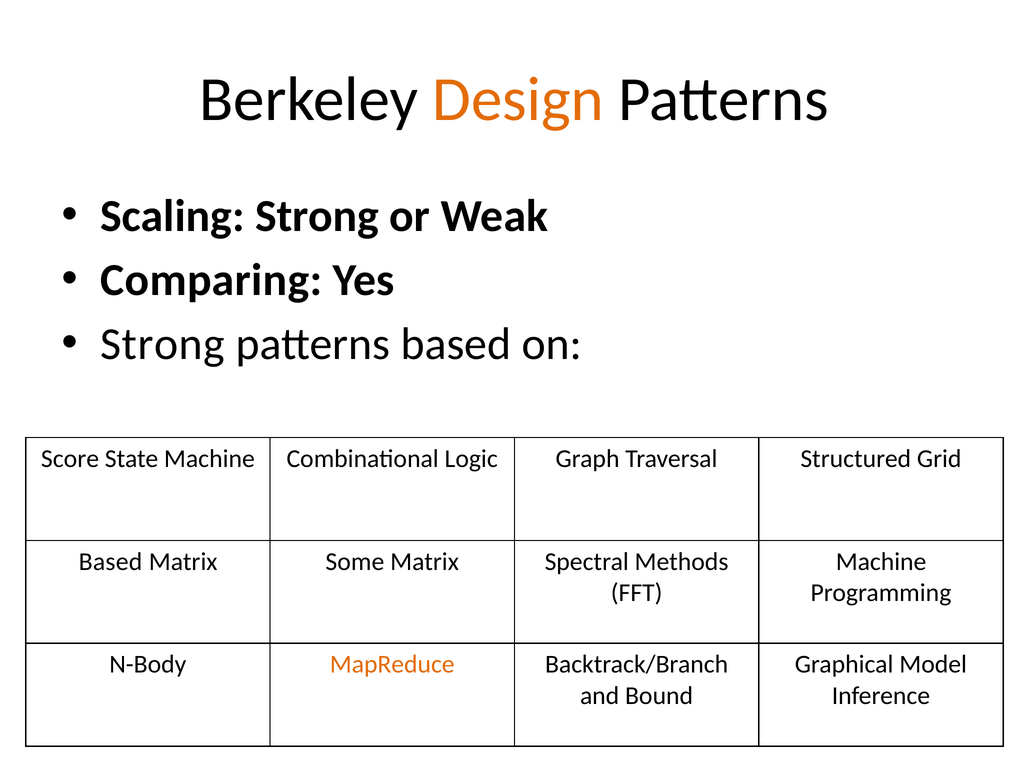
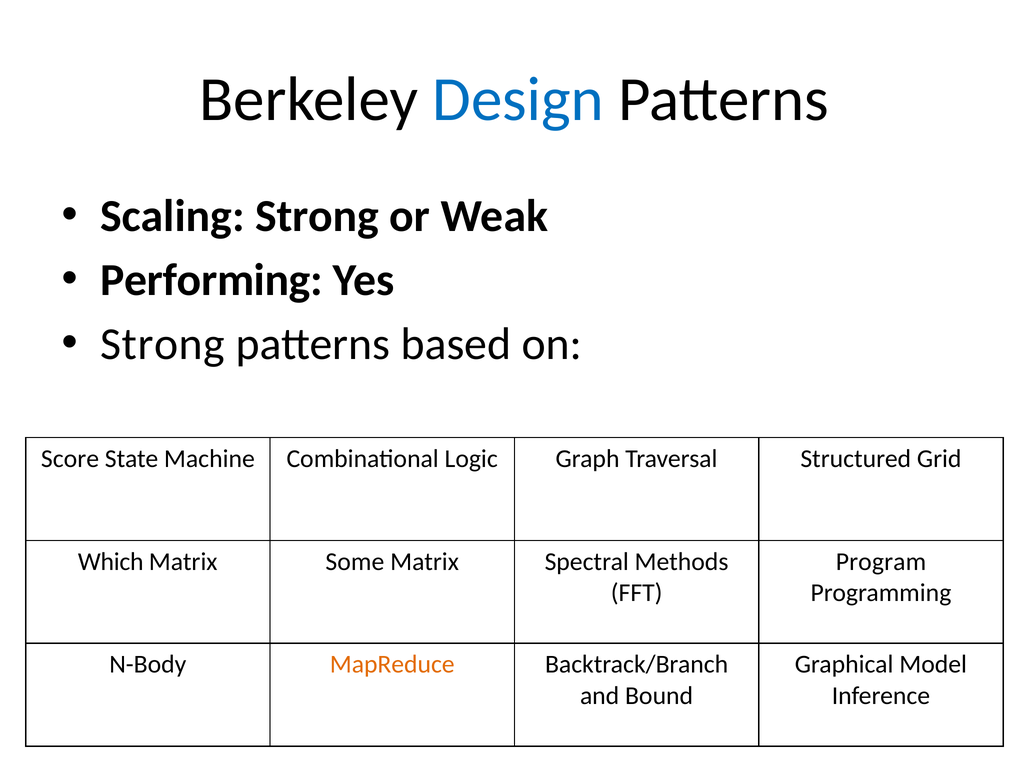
Design colour: orange -> blue (518, 100)
Comparing: Comparing -> Performing (212, 280)
Based: Based -> Which (111, 561)
Machine: Machine -> Program (881, 561)
